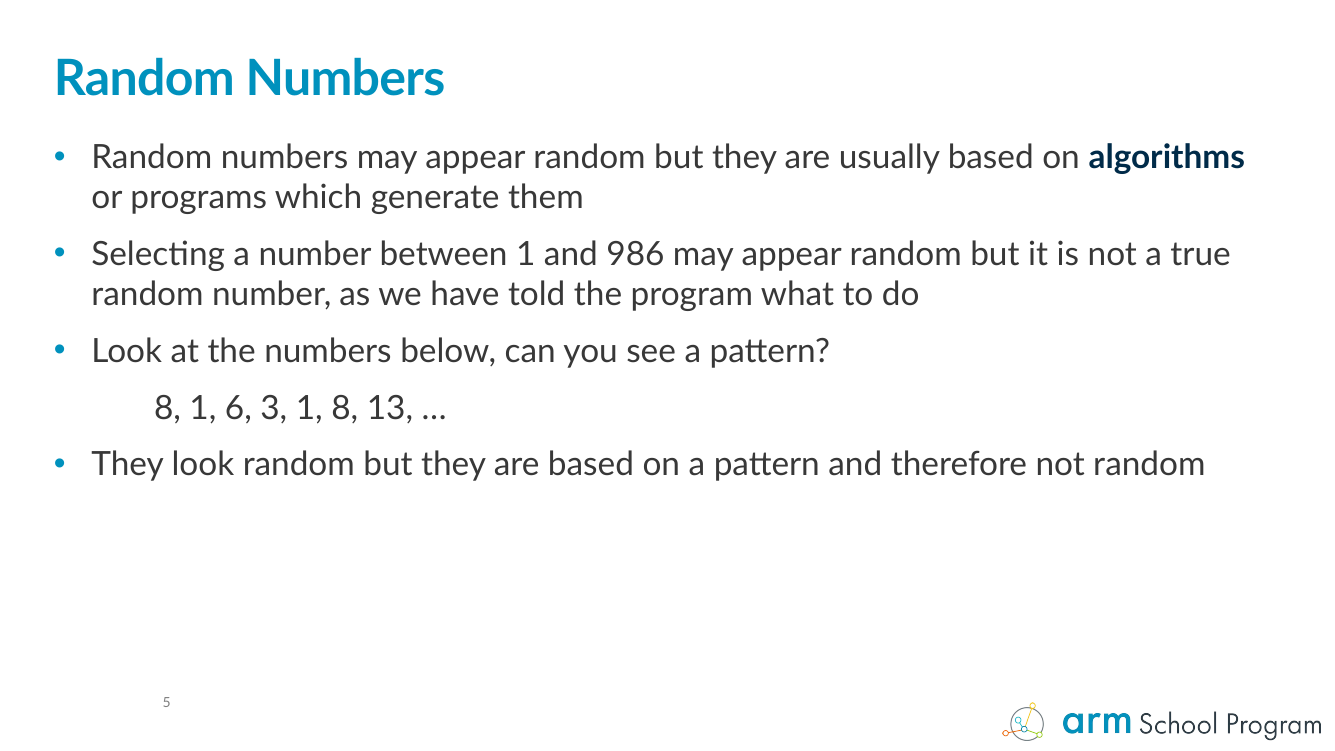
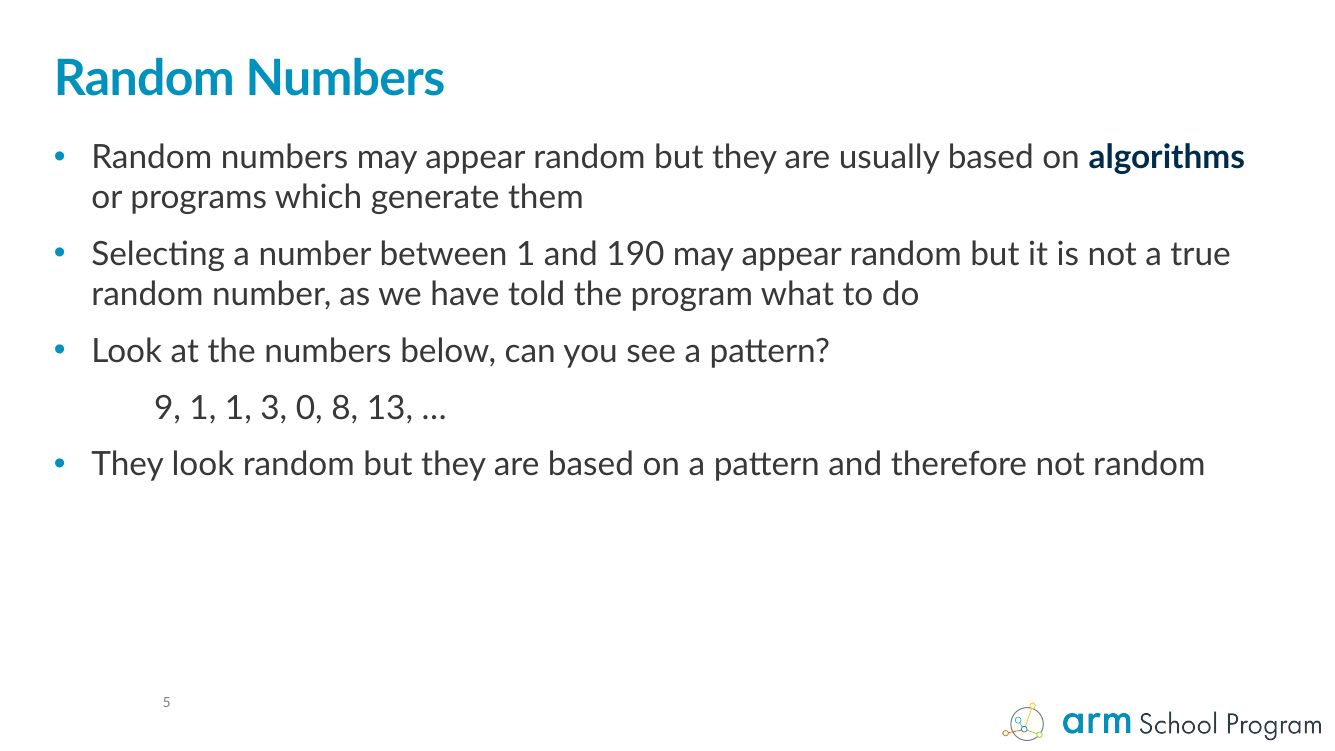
986: 986 -> 190 (635, 255)
8: 8 -> 9 (167, 408)
1 6: 6 -> 1 (238, 408)
3 1: 1 -> 0 (309, 408)
